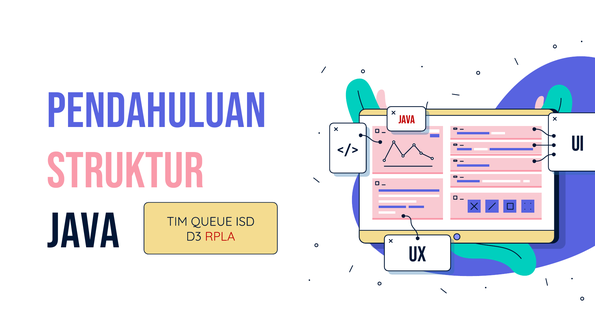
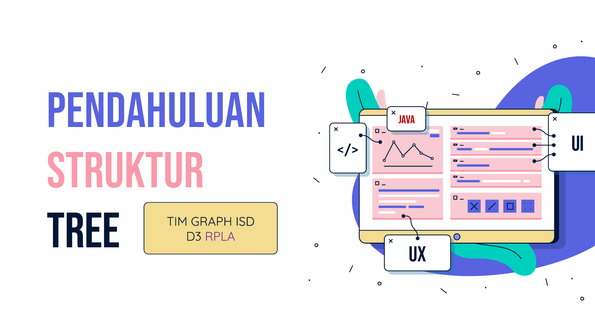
JAVA: JAVA -> TREE (84, 231)
QUEUE: QUEUE -> GRAPH (212, 221)
RPLA colour: red -> purple (220, 236)
